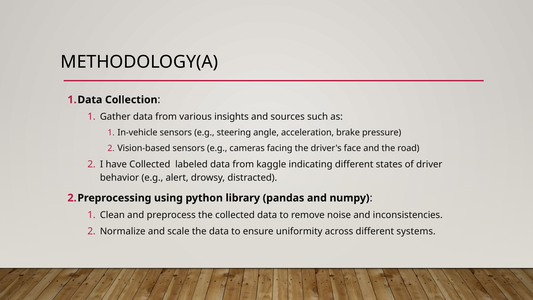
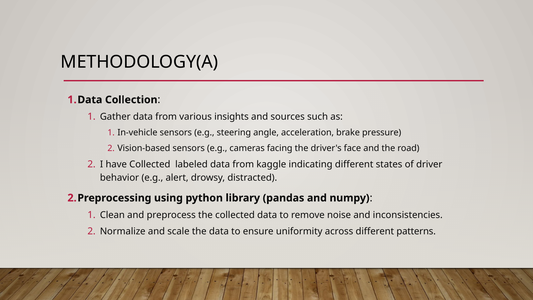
systems: systems -> patterns (416, 231)
